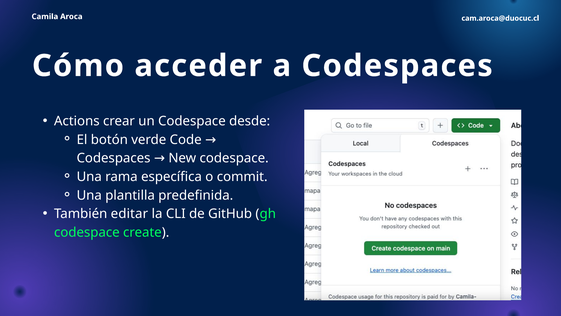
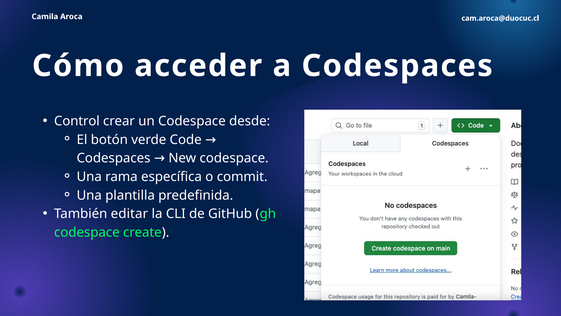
Actions: Actions -> Control (77, 121)
